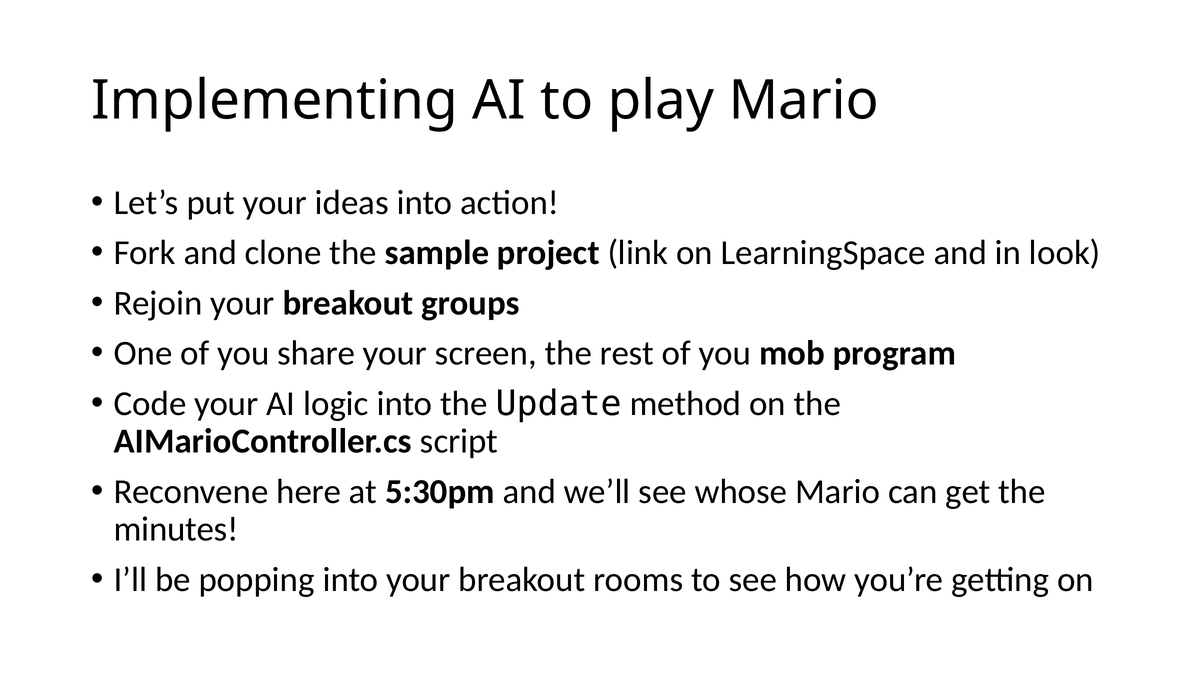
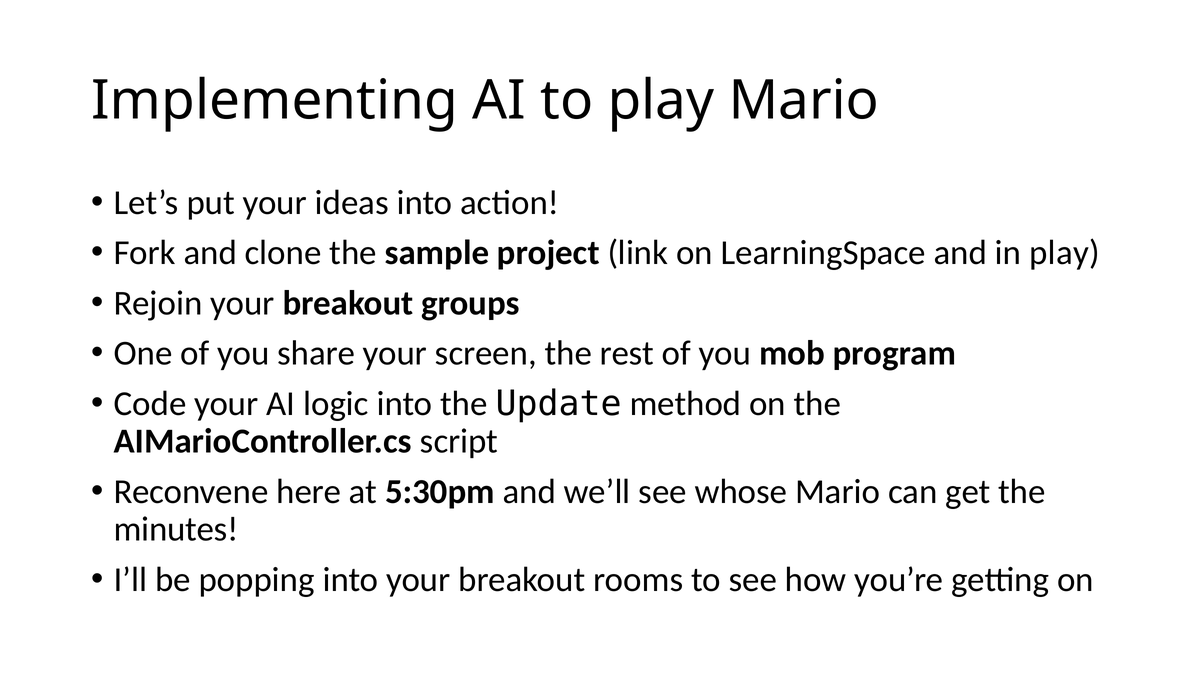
in look: look -> play (1065, 253)
